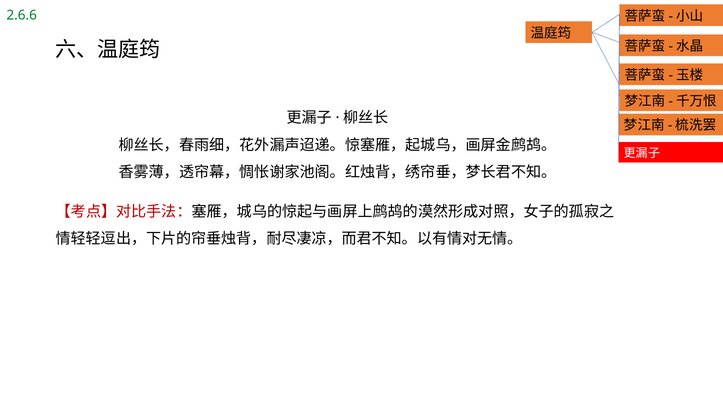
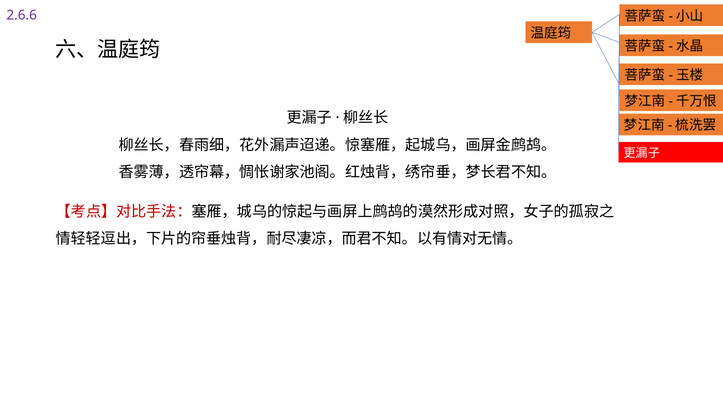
2.6.6 colour: green -> purple (22, 15)
